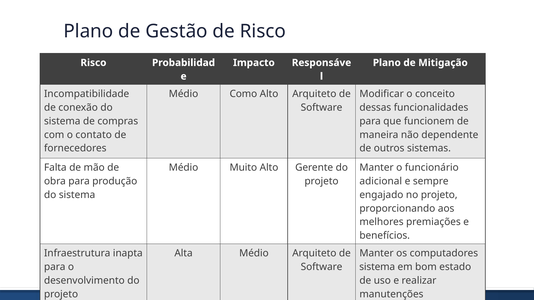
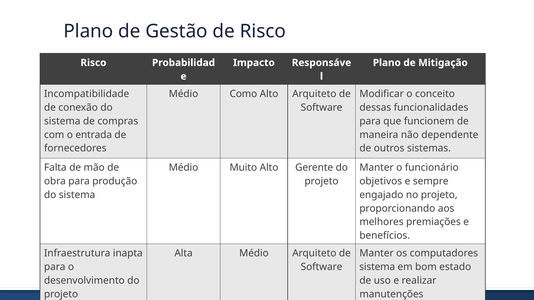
contato: contato -> entrada (94, 135)
adicional: adicional -> objetivos (381, 181)
